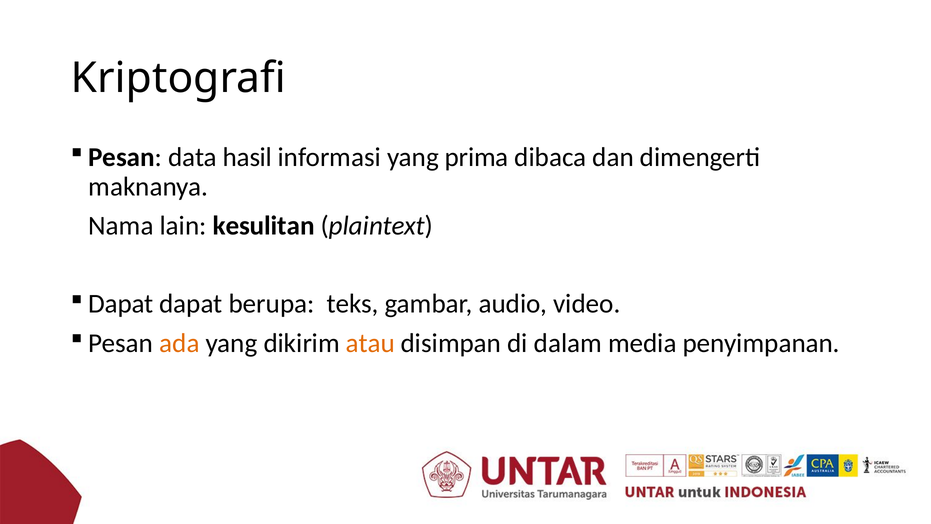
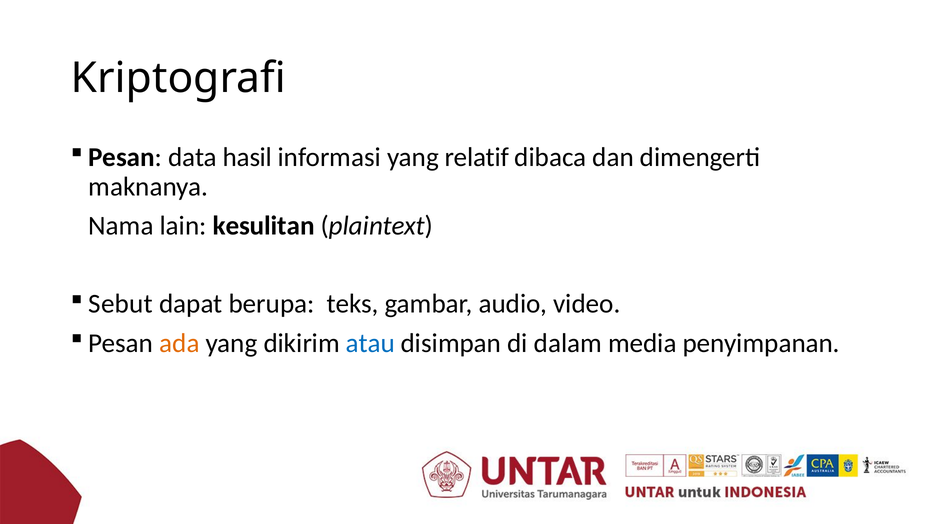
prima: prima -> relatif (477, 157)
Dapat: Dapat -> Sebut (121, 304)
atau colour: orange -> blue (370, 343)
